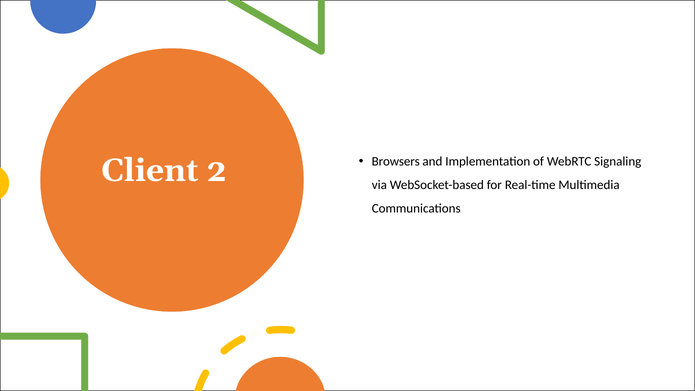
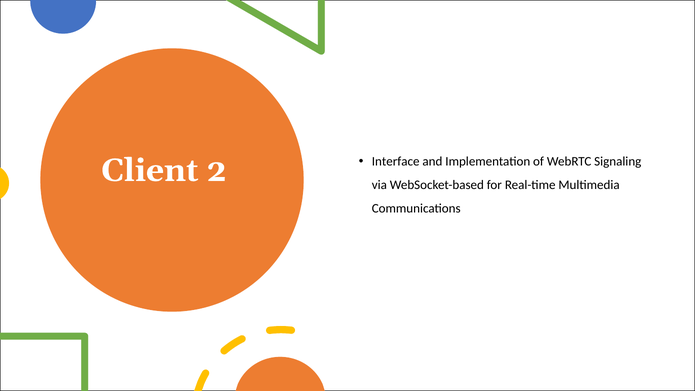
Browsers: Browsers -> Interface (396, 162)
